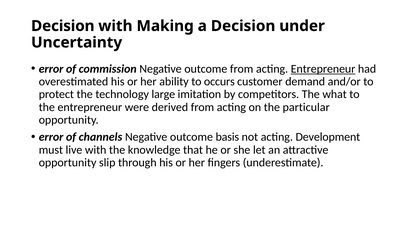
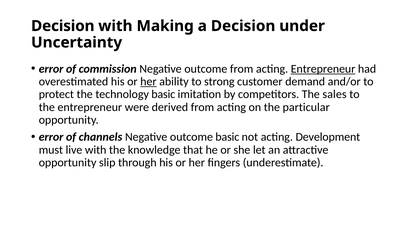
her underline: none -> present (148, 82)
occurs: occurs -> strong (219, 82)
technology large: large -> basic (163, 95)
what: what -> sales (335, 95)
outcome basis: basis -> basic (227, 137)
